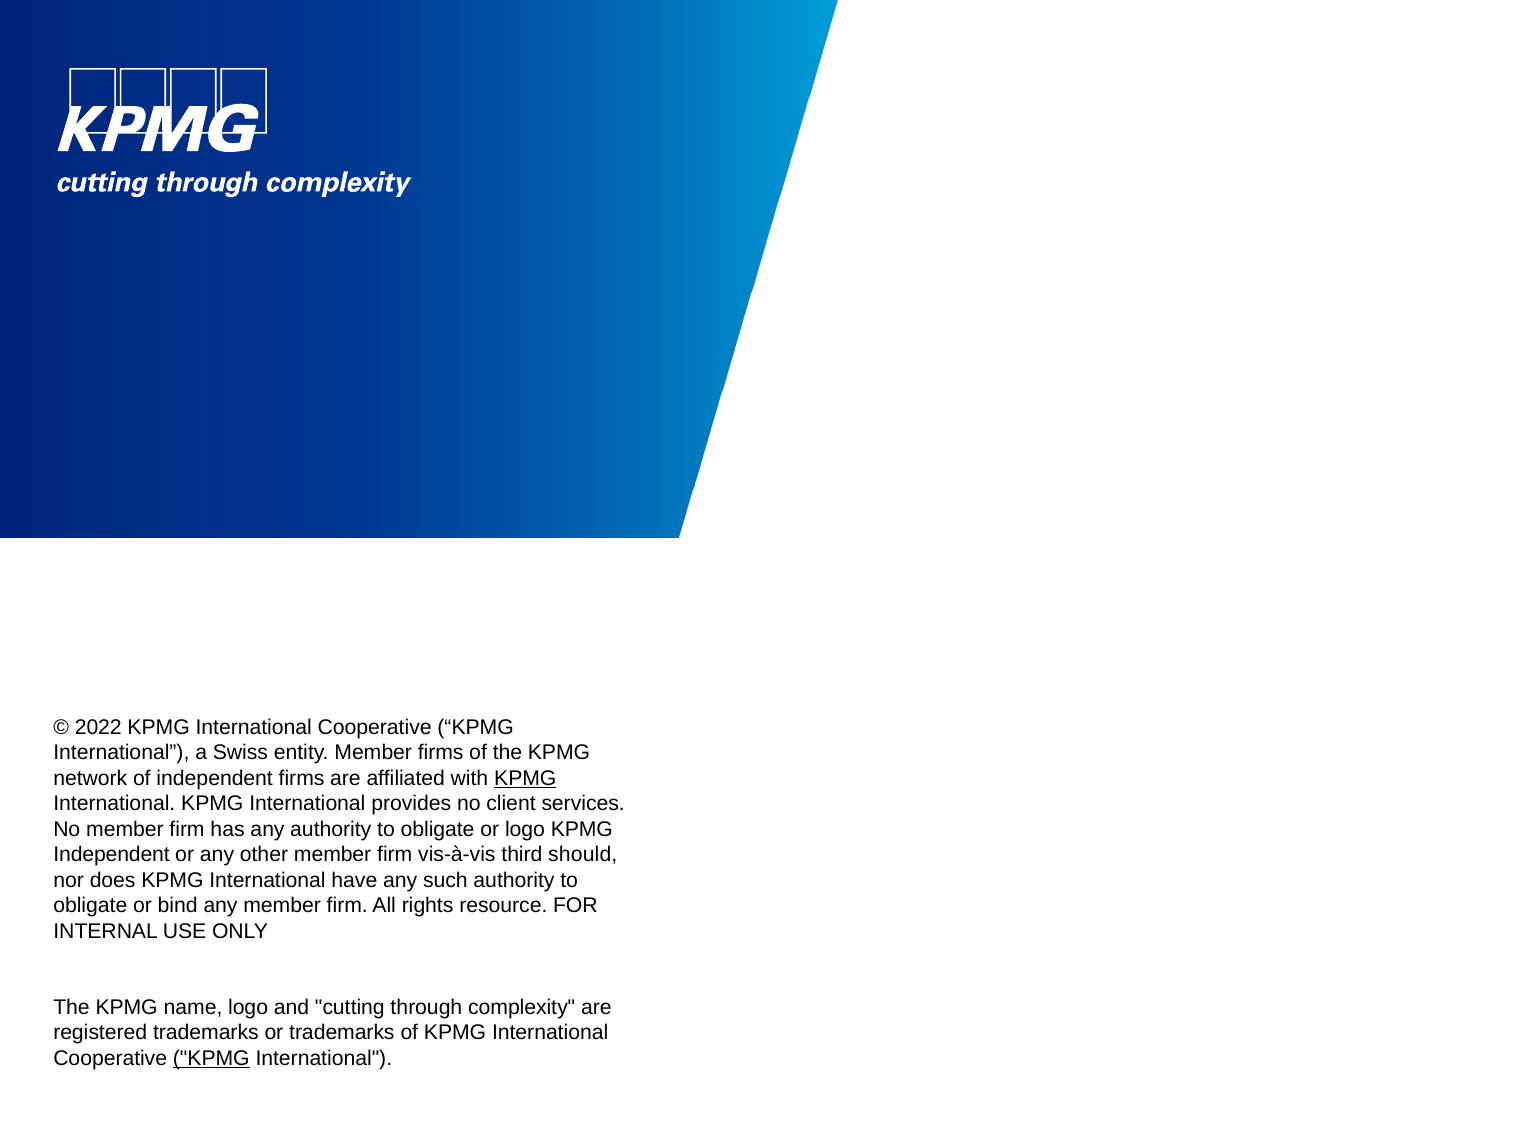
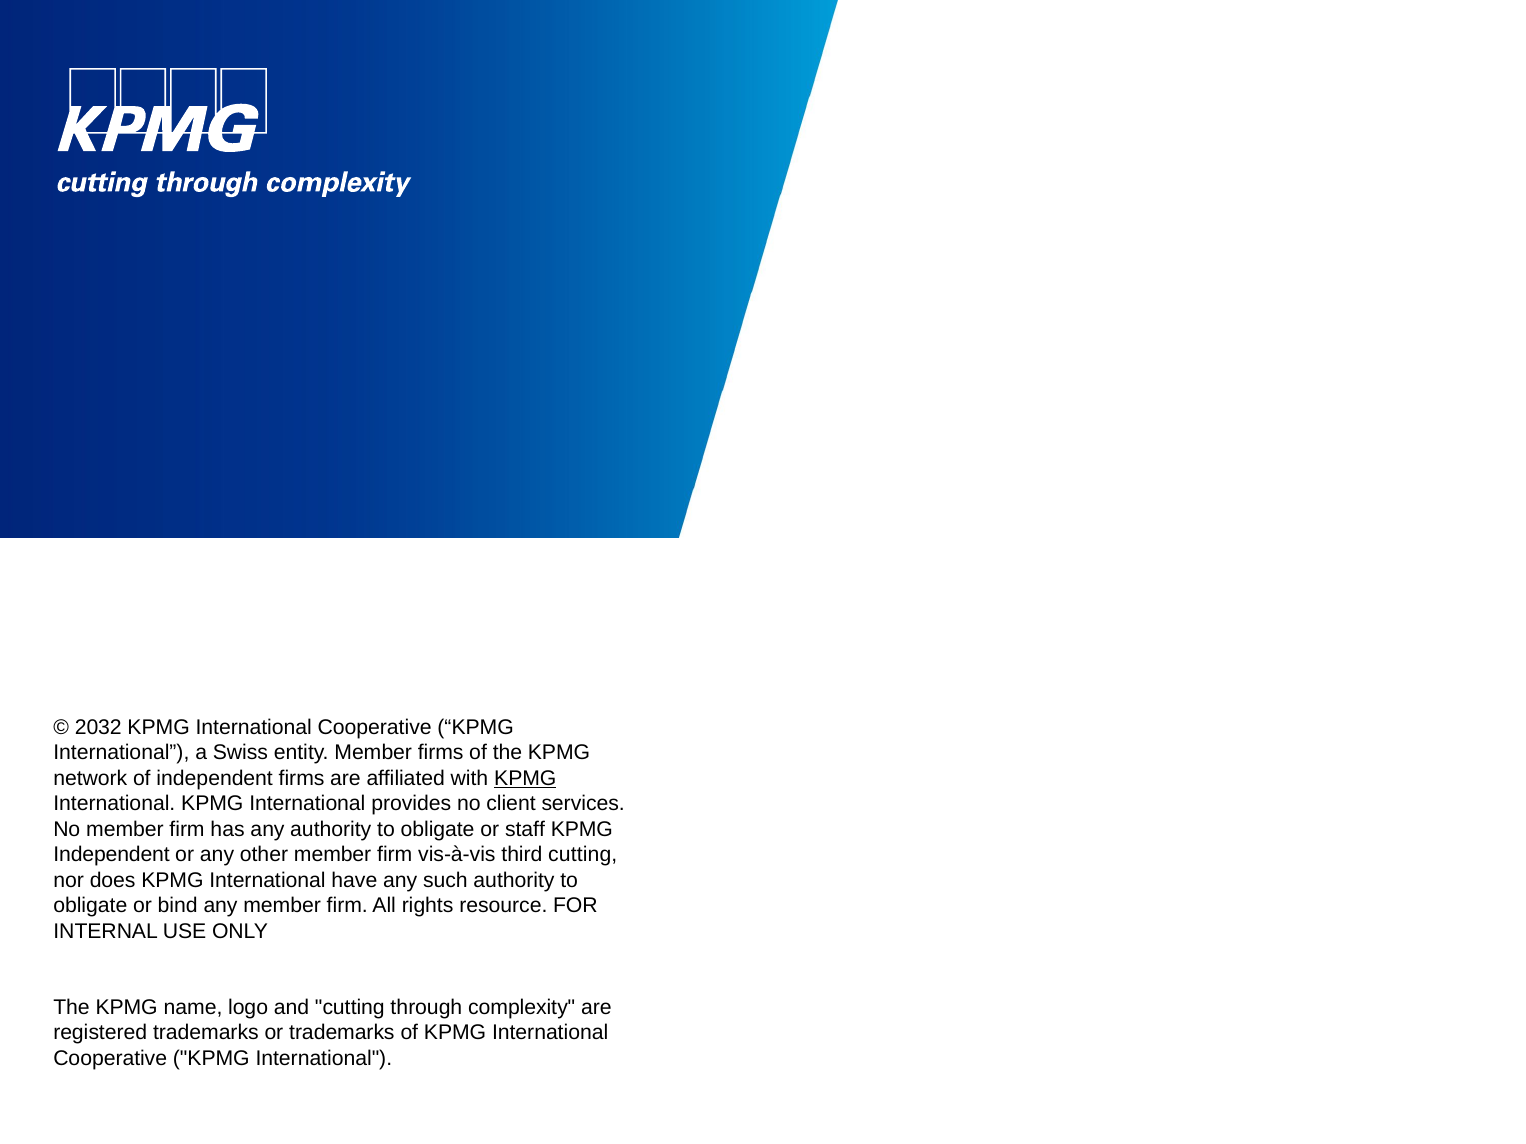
2022: 2022 -> 2032 (98, 728)
or logo: logo -> staff (525, 830)
third should: should -> cutting (583, 855)
KPMG underline: present -> none (211, 1059)
